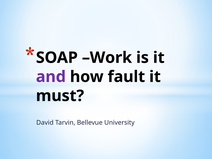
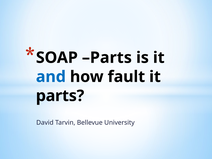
SOAP Work: Work -> Parts (107, 58)
and colour: purple -> blue (51, 77)
must: must -> parts (60, 96)
